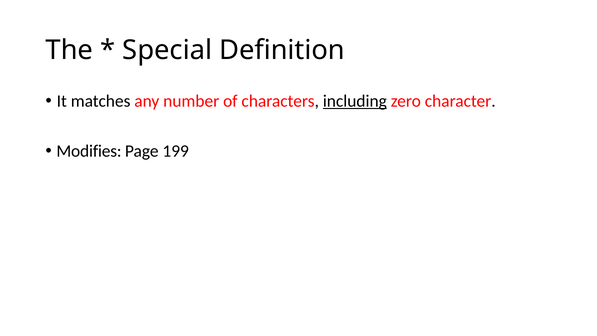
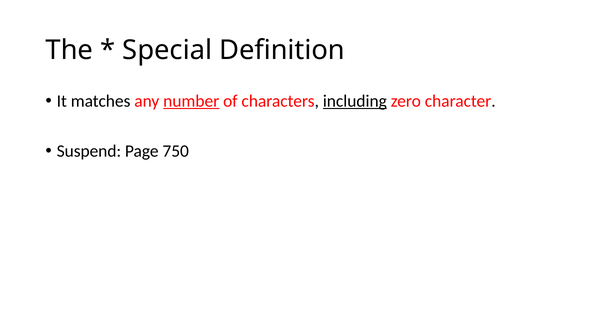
number underline: none -> present (191, 101)
Modifies: Modifies -> Suspend (89, 151)
199: 199 -> 750 (176, 151)
